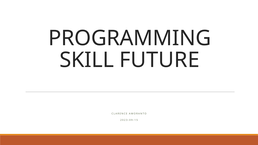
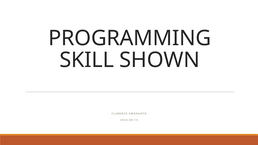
FUTURE: FUTURE -> SHOWN (160, 60)
